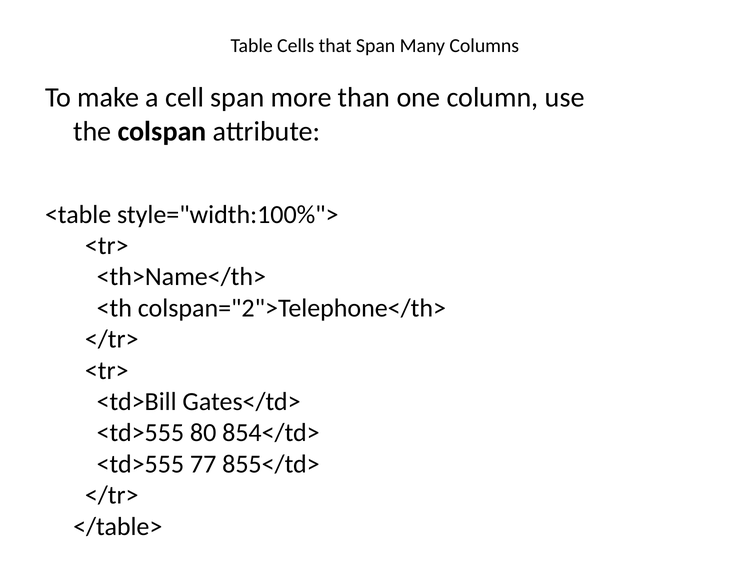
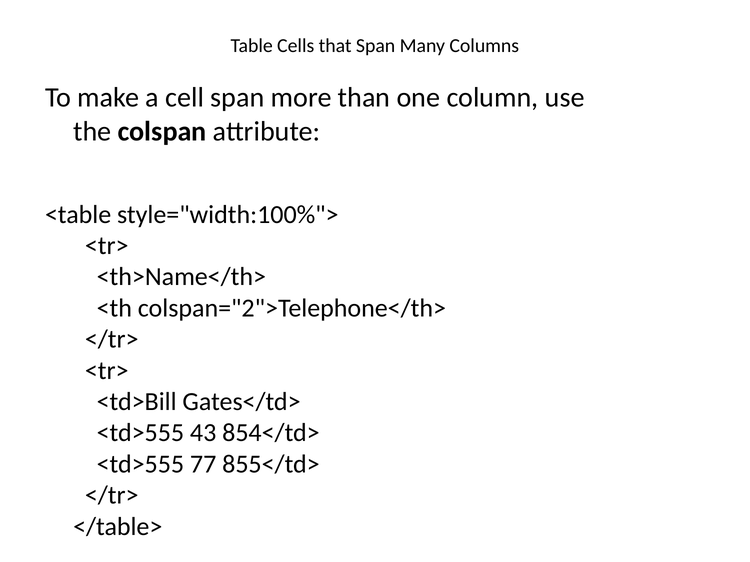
80: 80 -> 43 (203, 433)
